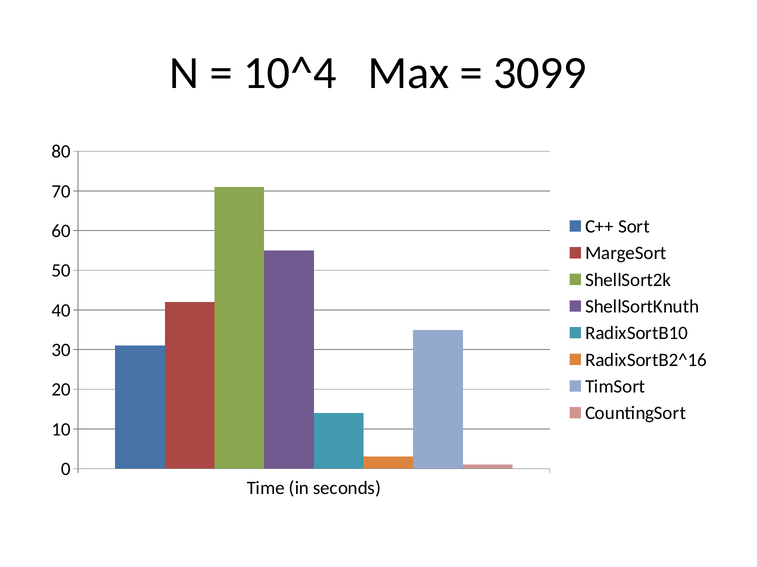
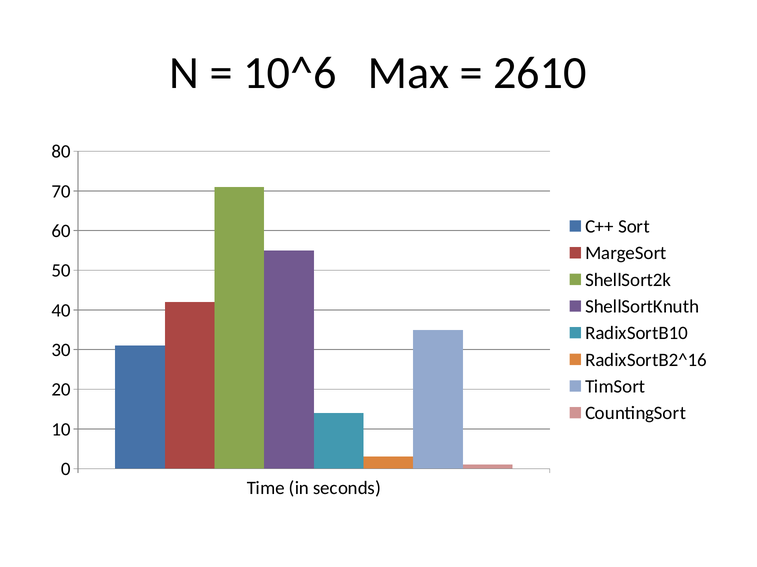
10^4: 10^4 -> 10^6 (290, 73)
3099: 3099 -> 2610 (540, 73)
